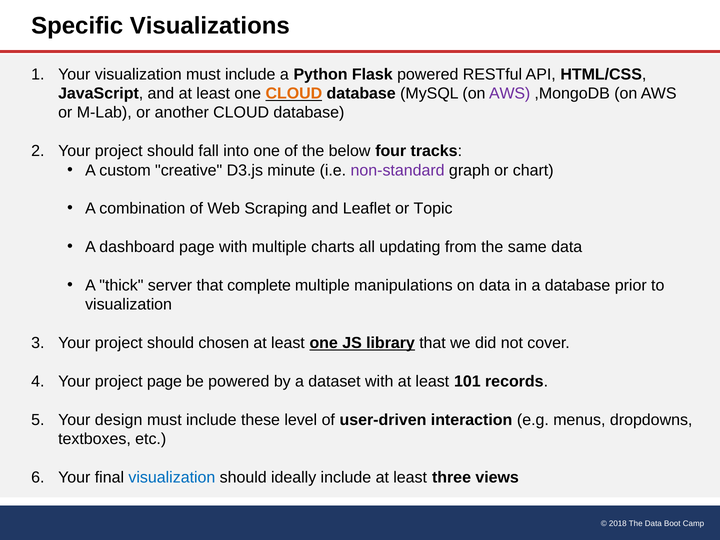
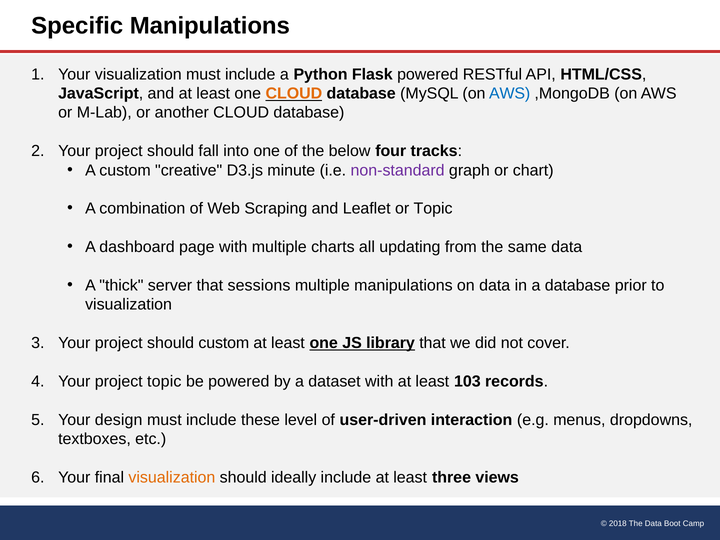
Specific Visualizations: Visualizations -> Manipulations (210, 26)
AWS colour: purple -> blue (510, 94)
complete: complete -> sessions (259, 285)
should chosen: chosen -> custom (224, 343)
project page: page -> topic (164, 381)
101: 101 -> 103 (467, 381)
visualization colour: blue -> orange (172, 477)
